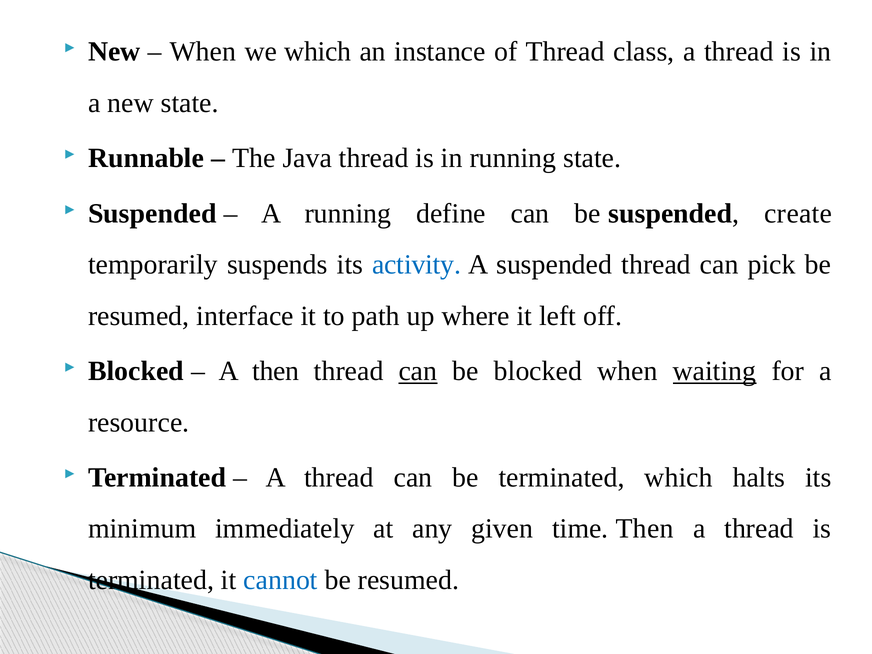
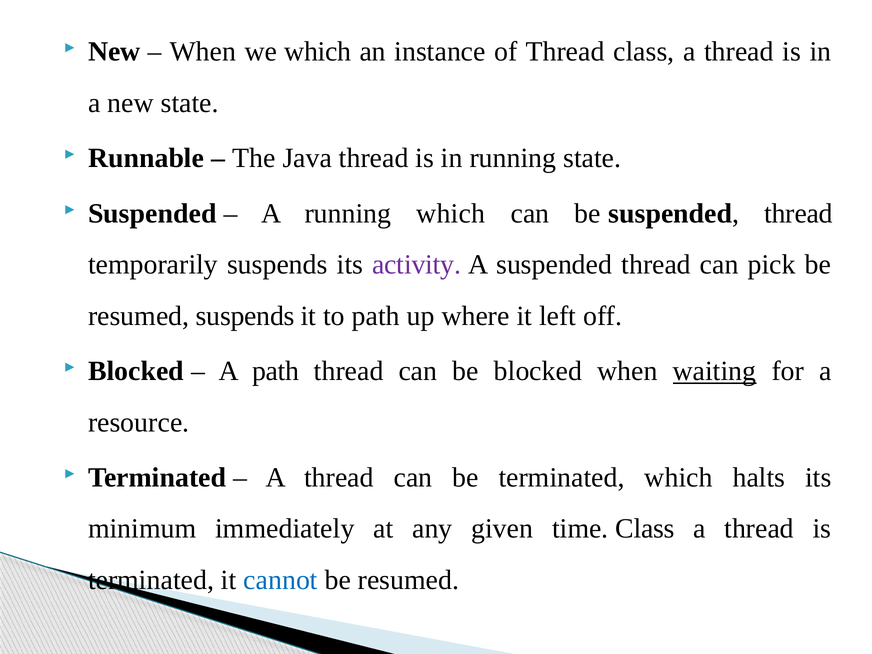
running define: define -> which (451, 214)
be suspended create: create -> thread (798, 214)
activity colour: blue -> purple (417, 265)
resumed interface: interface -> suspends (245, 316)
A then: then -> path (276, 371)
can underline: present -> none (418, 371)
time Then: Then -> Class (645, 529)
